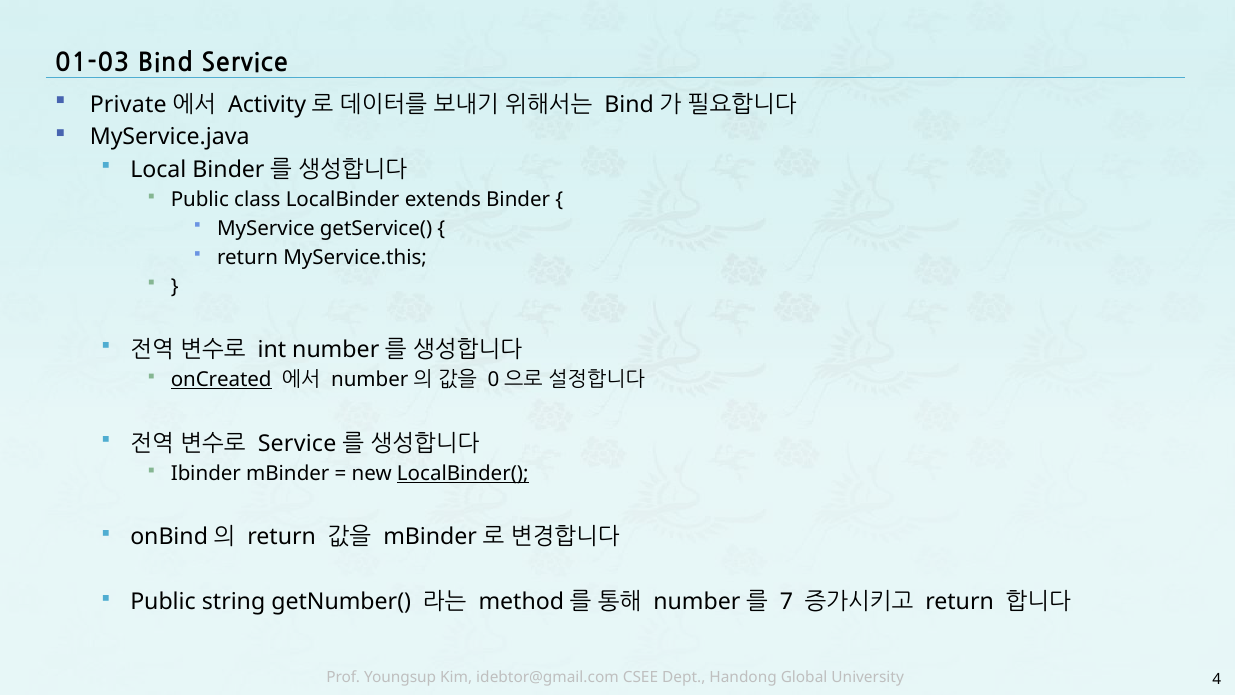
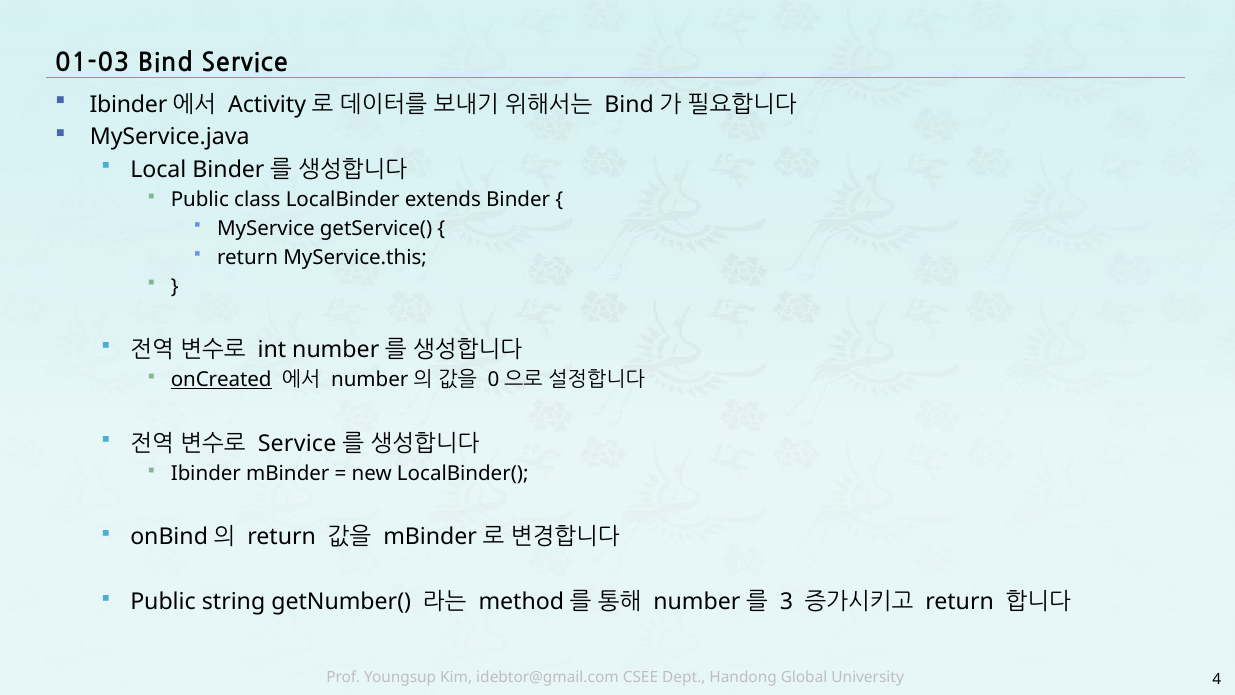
Private: Private -> Ibinder (128, 105)
LocalBinder( underline: present -> none (463, 473)
7: 7 -> 3 (786, 602)
